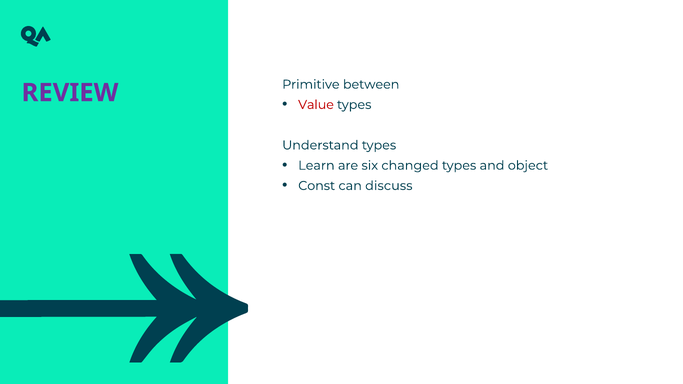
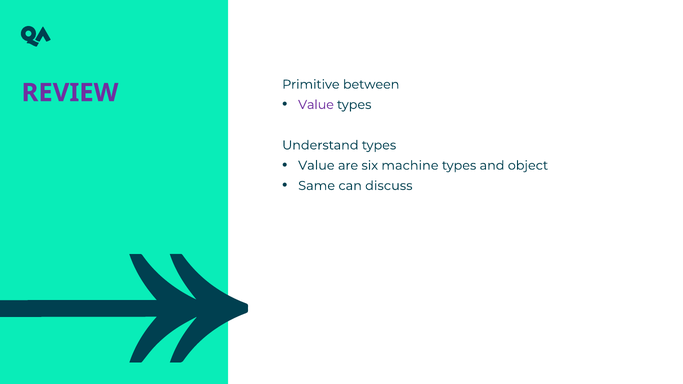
Value colour: red -> purple (316, 105)
Learn: Learn -> Value (316, 166)
changed: changed -> machine (410, 166)
Const: Const -> Same (317, 186)
